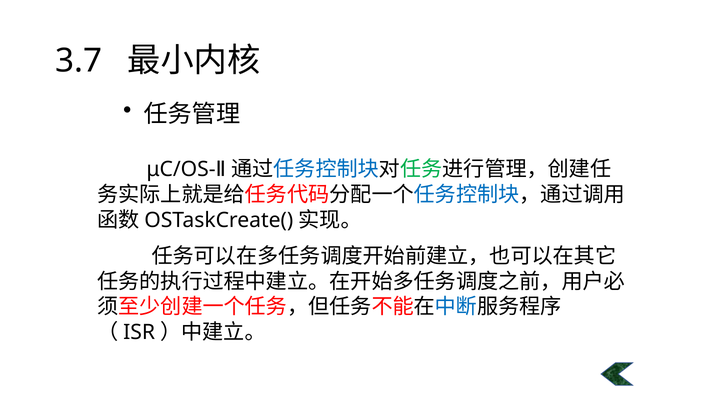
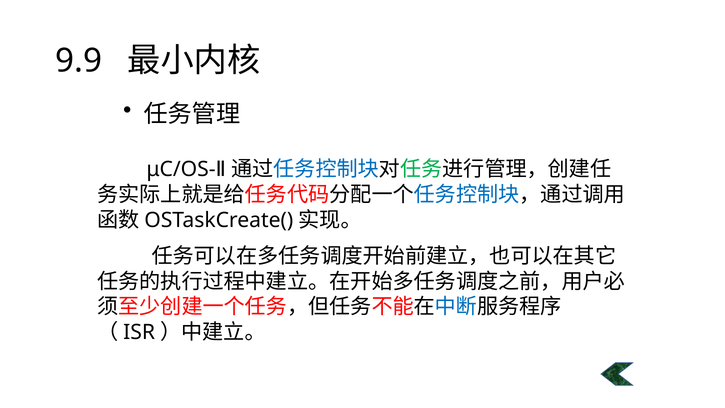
3.7: 3.7 -> 9.9 (79, 61)
